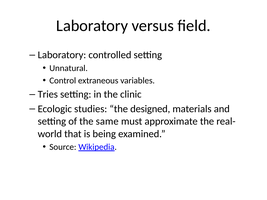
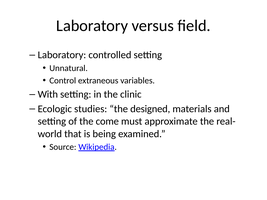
Tries: Tries -> With (48, 94)
same: same -> come (107, 121)
